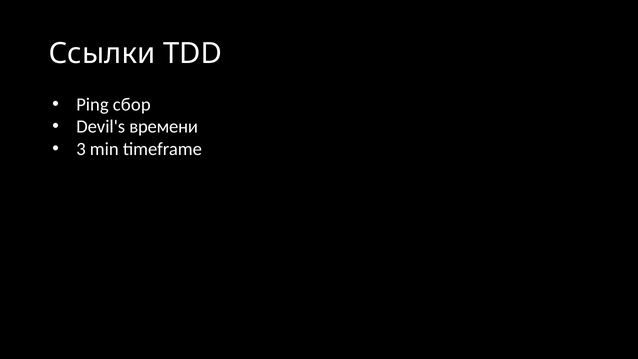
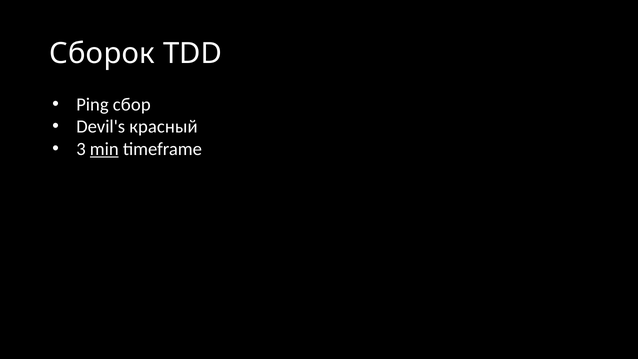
Ссылки: Ссылки -> Сборок (102, 54)
времени: времени -> красный (163, 127)
min underline: none -> present (104, 149)
